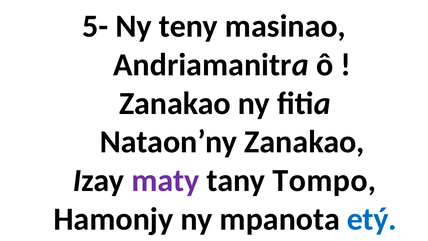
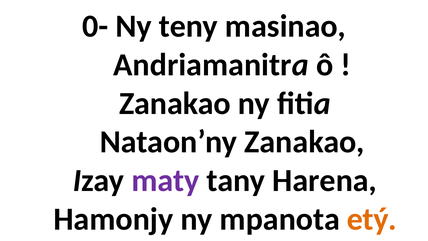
5-: 5- -> 0- (95, 26)
Tompo: Tompo -> Harena (325, 180)
etý colour: blue -> orange (372, 219)
